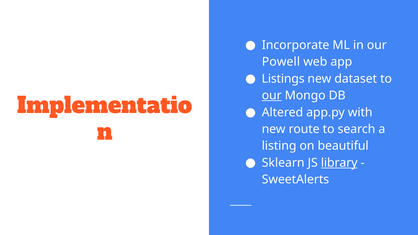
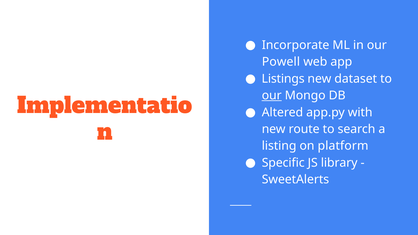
beautiful: beautiful -> platform (343, 146)
Sklearn: Sklearn -> Specific (283, 163)
library underline: present -> none (339, 163)
